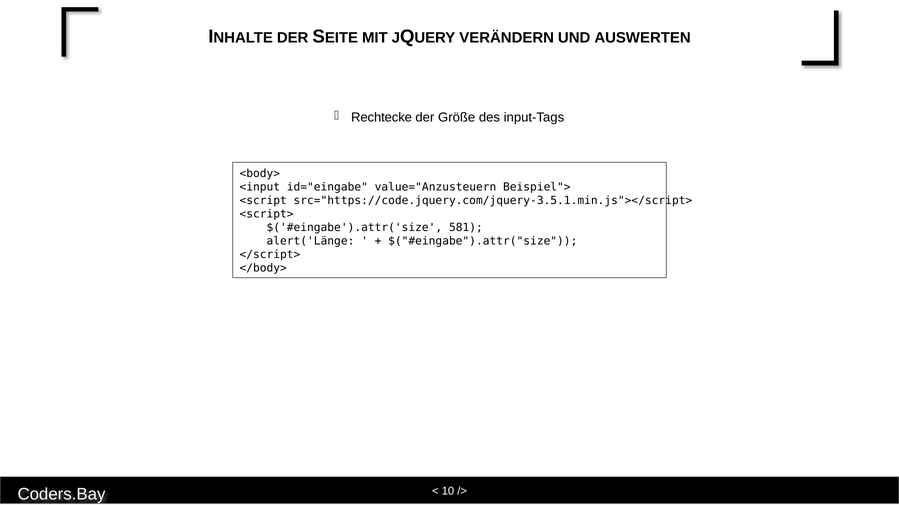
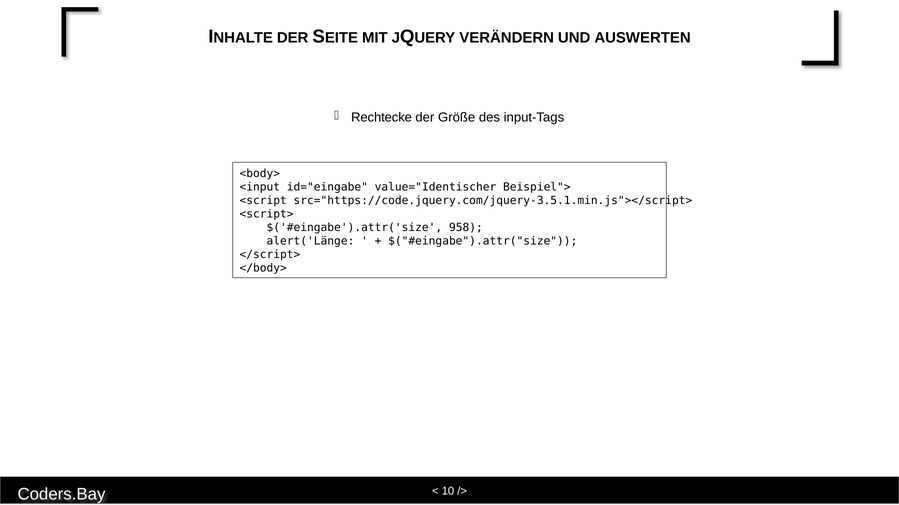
value="Anzusteuern: value="Anzusteuern -> value="Identischer (436, 187)
581: 581 -> 958 (466, 228)
